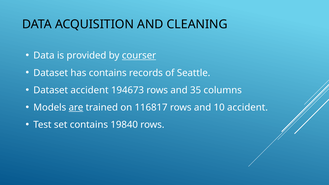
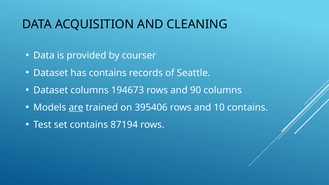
courser underline: present -> none (139, 56)
Dataset accident: accident -> columns (90, 90)
35: 35 -> 90 (196, 90)
116817: 116817 -> 395406 (151, 107)
10 accident: accident -> contains (248, 107)
19840: 19840 -> 87194 (124, 125)
